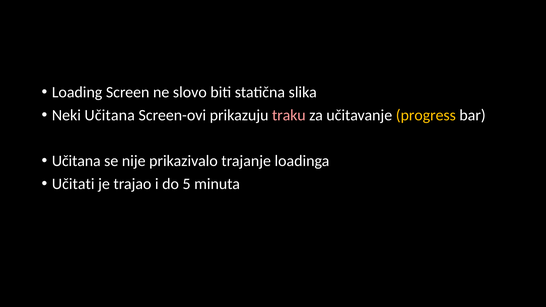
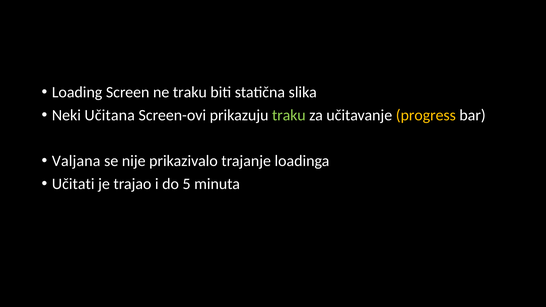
ne slovo: slovo -> traku (190, 92)
traku colour: pink -> light green (289, 115)
Učitana: Učitana -> Valjana (76, 161)
